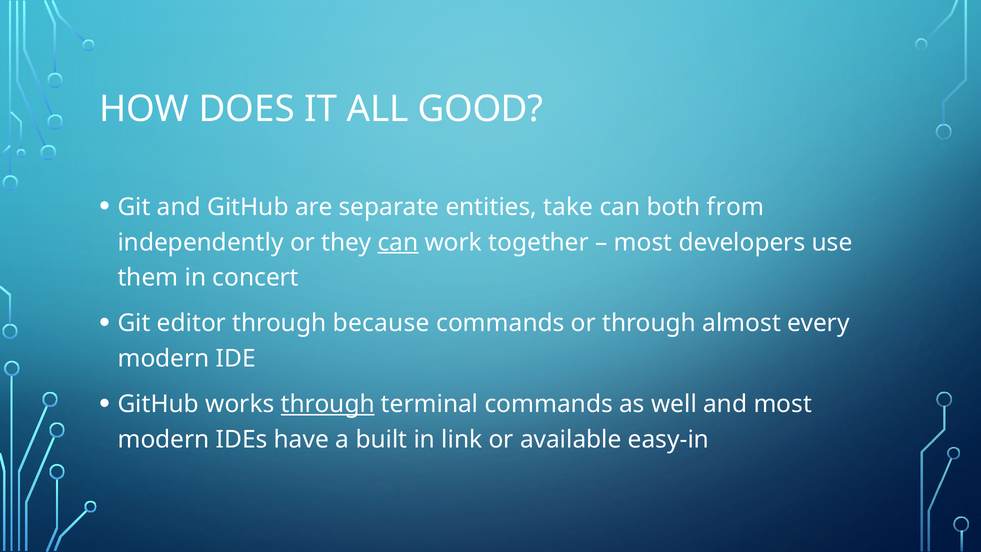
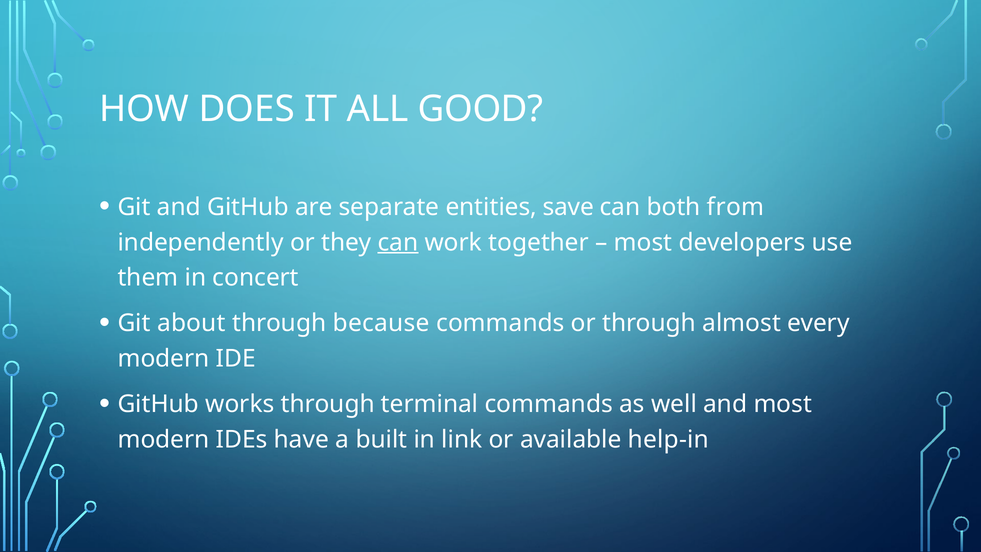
take: take -> save (568, 207)
editor: editor -> about (191, 323)
through underline: present -> none (328, 404)
easy-in: easy-in -> help-in (668, 439)
